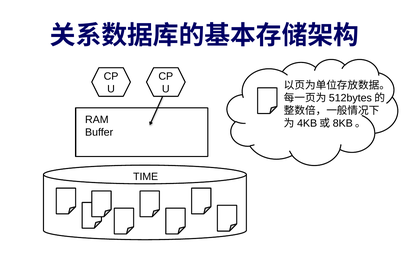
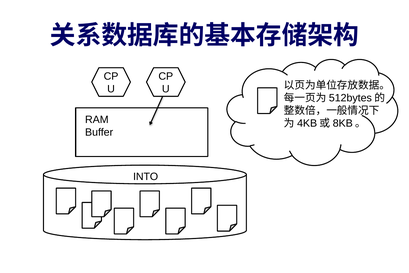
TIME: TIME -> INTO (146, 176)
